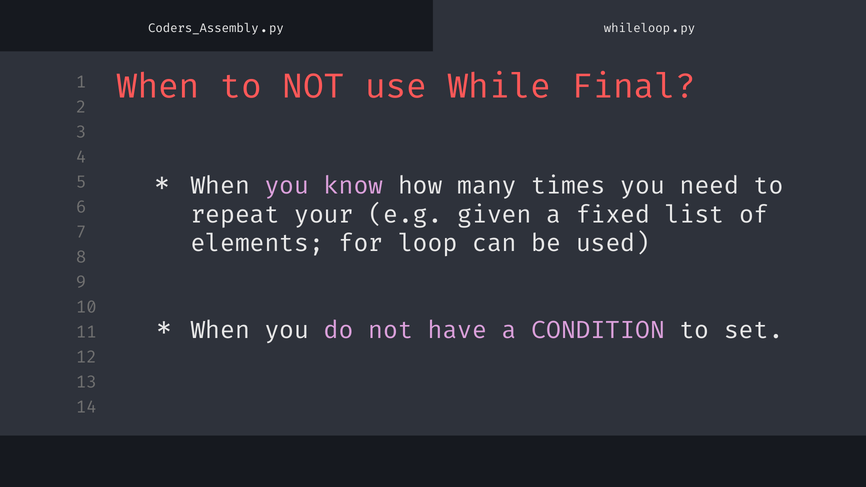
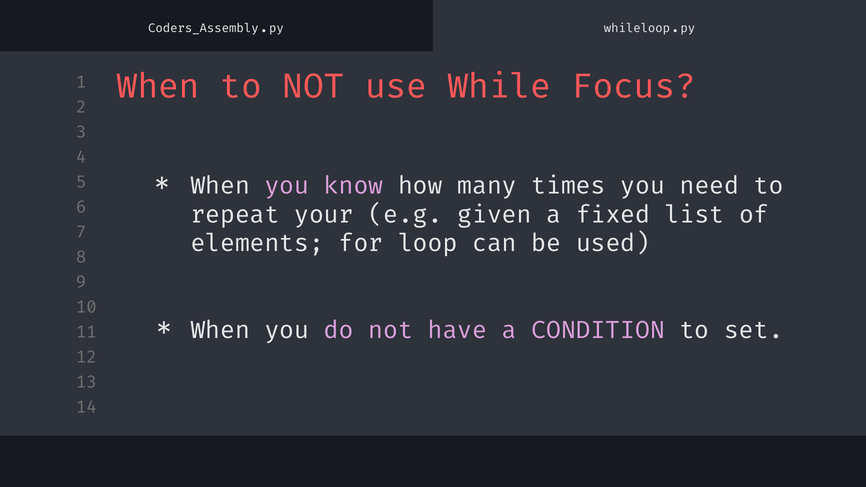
Final: Final -> Focus (634, 86)
